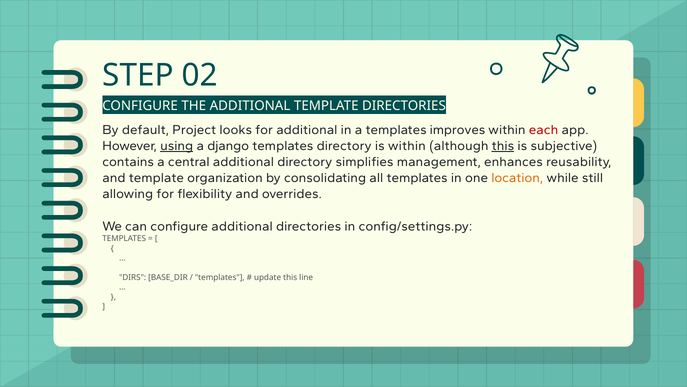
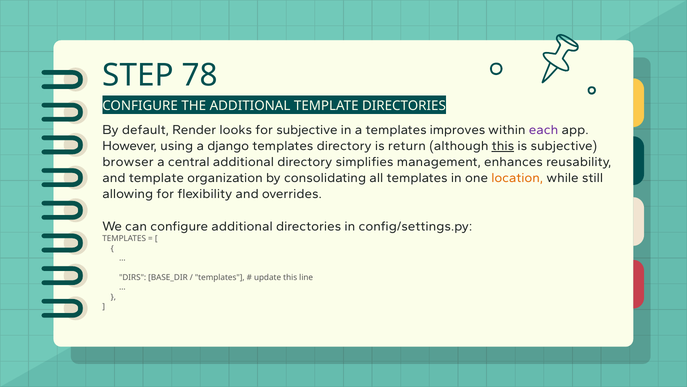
02: 02 -> 78 (200, 75)
Project: Project -> Render (194, 130)
for additional: additional -> subjective (307, 130)
each colour: red -> purple (544, 130)
using underline: present -> none (177, 146)
is within: within -> return (407, 146)
contains: contains -> browser (128, 162)
